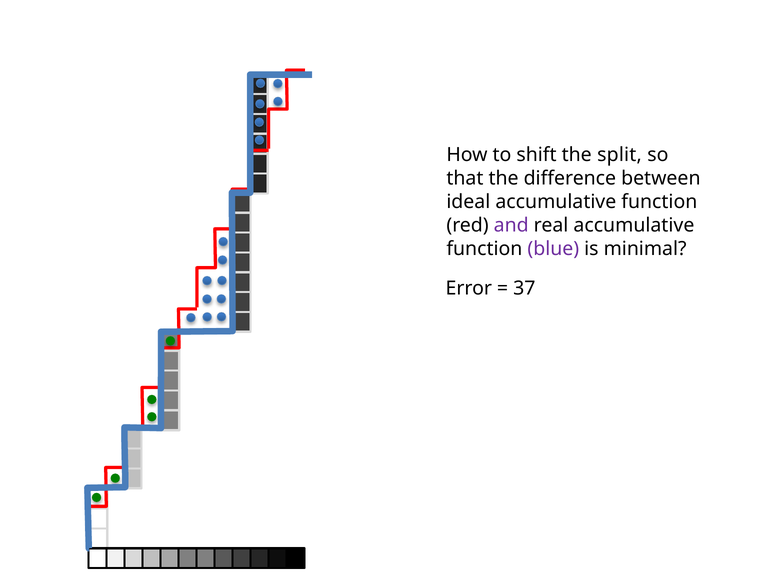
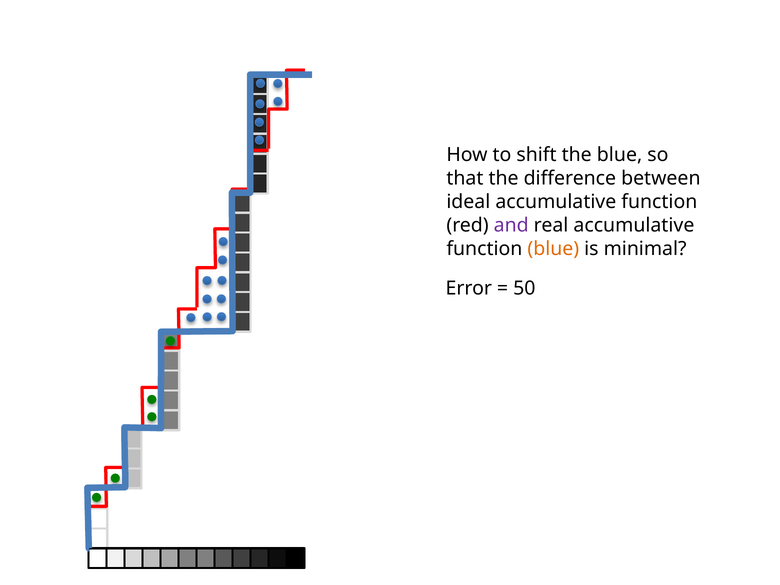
the split: split -> blue (620, 155)
blue colour: purple -> orange (553, 249)
37: 37 -> 50 (524, 288)
